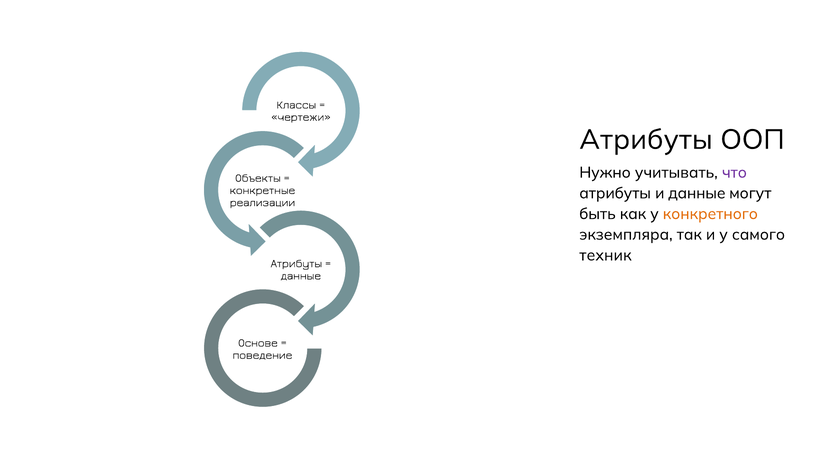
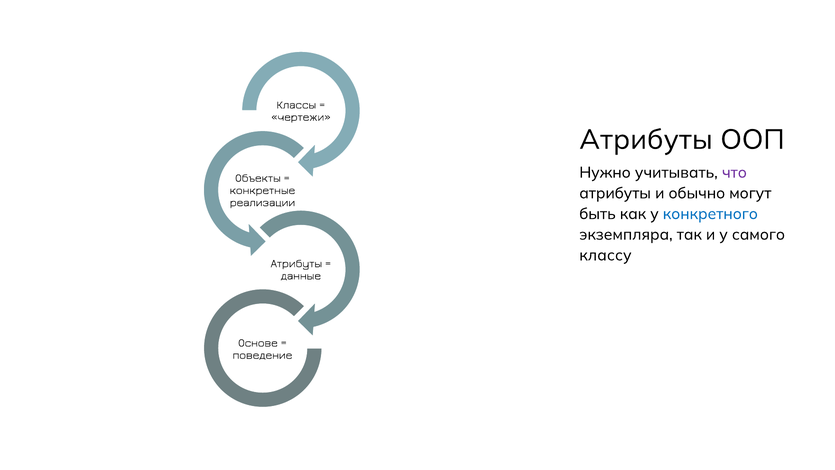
и данные: данные -> обычно (697, 193)
конкретного colour: orange -> blue (710, 214)
техник: техник -> классу (605, 255)
